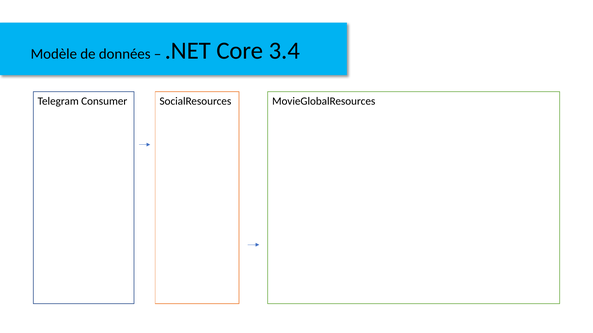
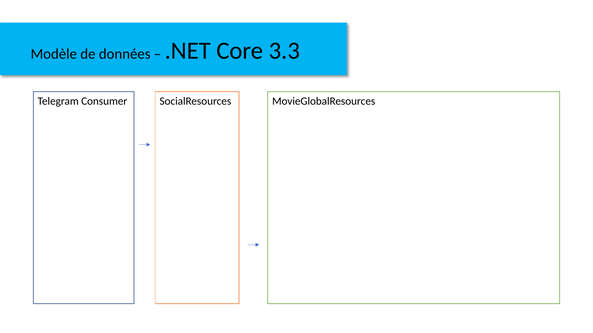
3.4: 3.4 -> 3.3 (284, 51)
